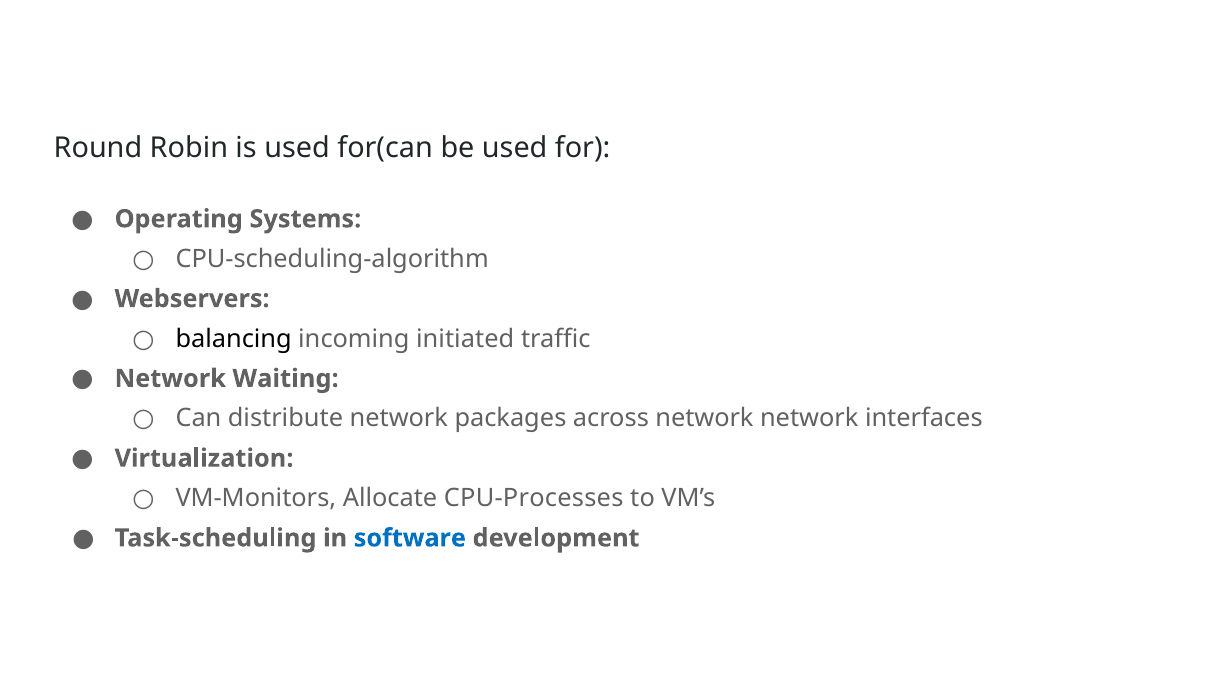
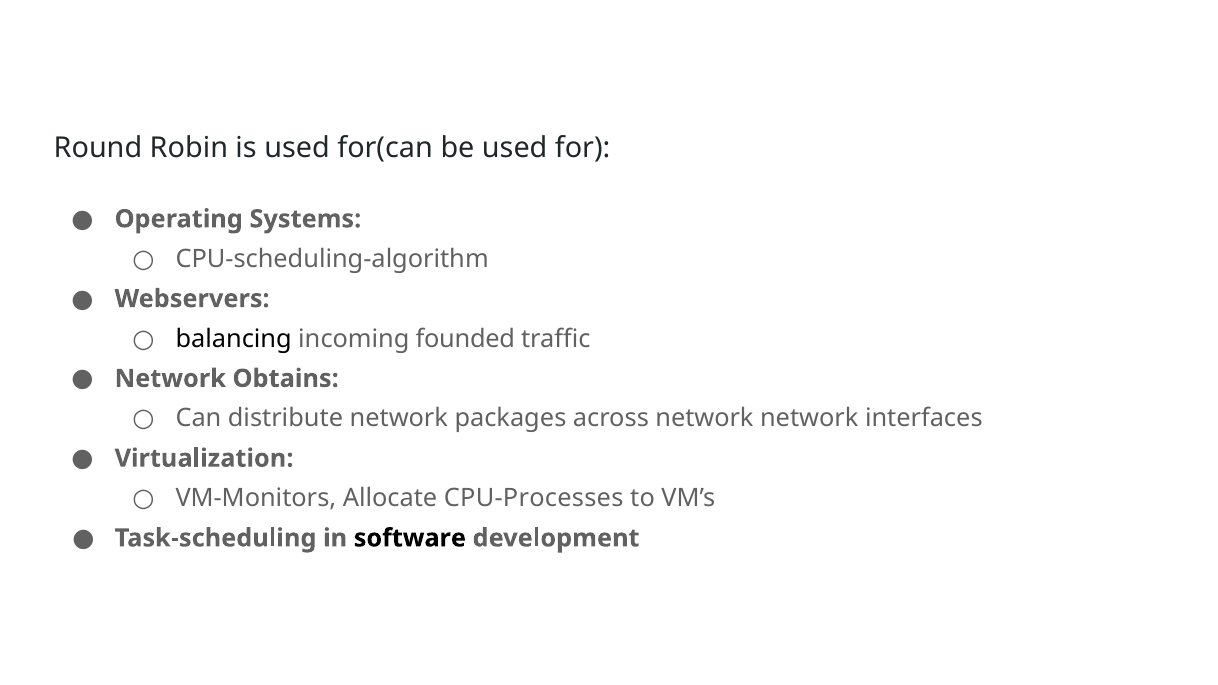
initiated: initiated -> founded (465, 339)
Waiting: Waiting -> Obtains (286, 379)
software colour: blue -> black (410, 538)
